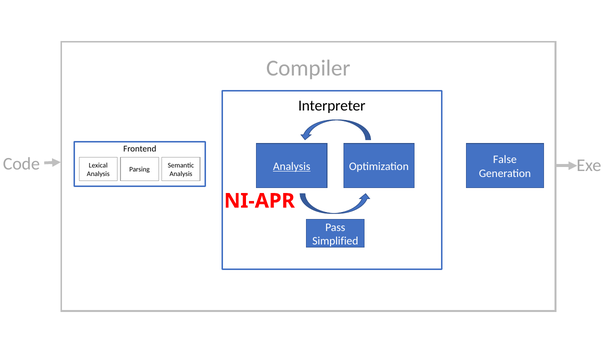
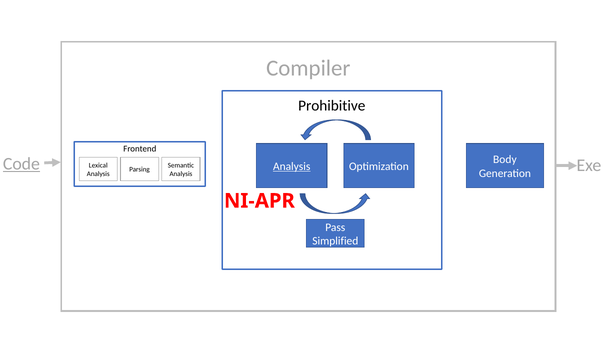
Interpreter: Interpreter -> Prohibitive (332, 106)
False: False -> Body (505, 160)
Code underline: none -> present (21, 164)
